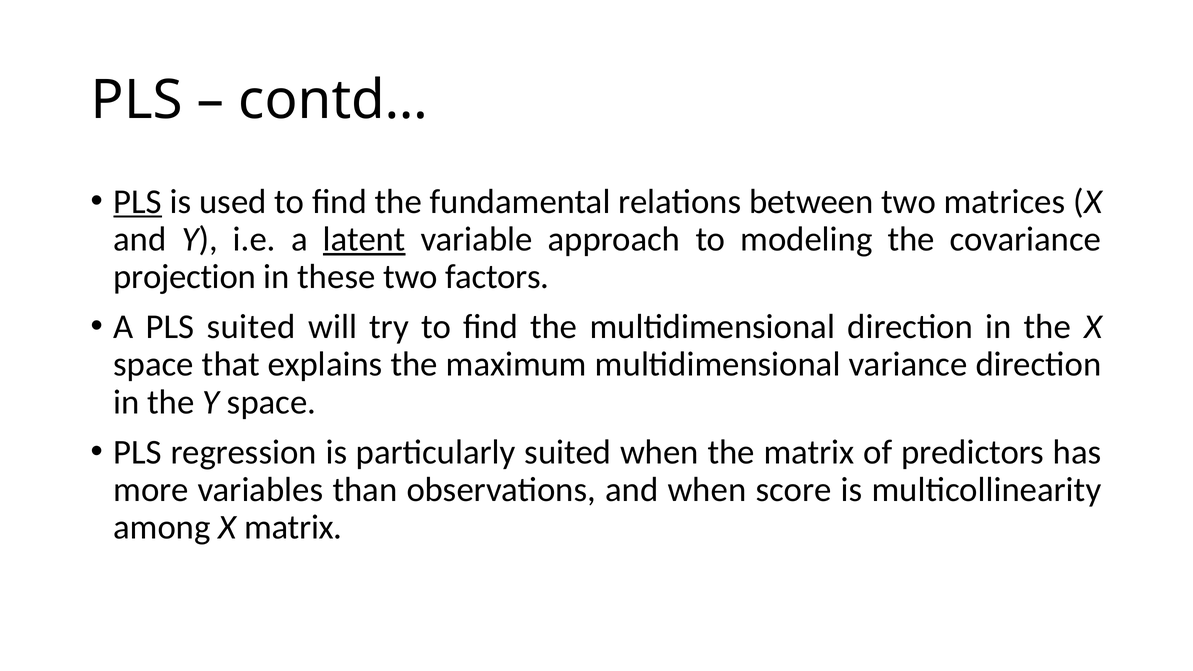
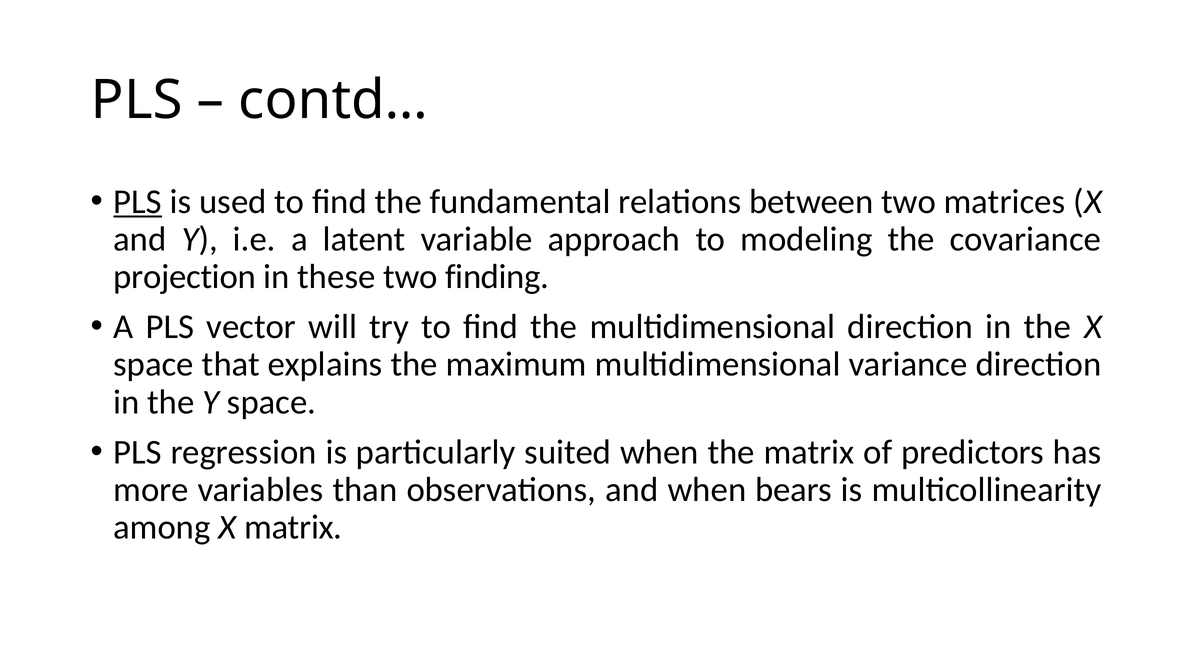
latent underline: present -> none (364, 239)
factors: factors -> finding (497, 277)
PLS suited: suited -> vector (251, 327)
score: score -> bears (794, 490)
